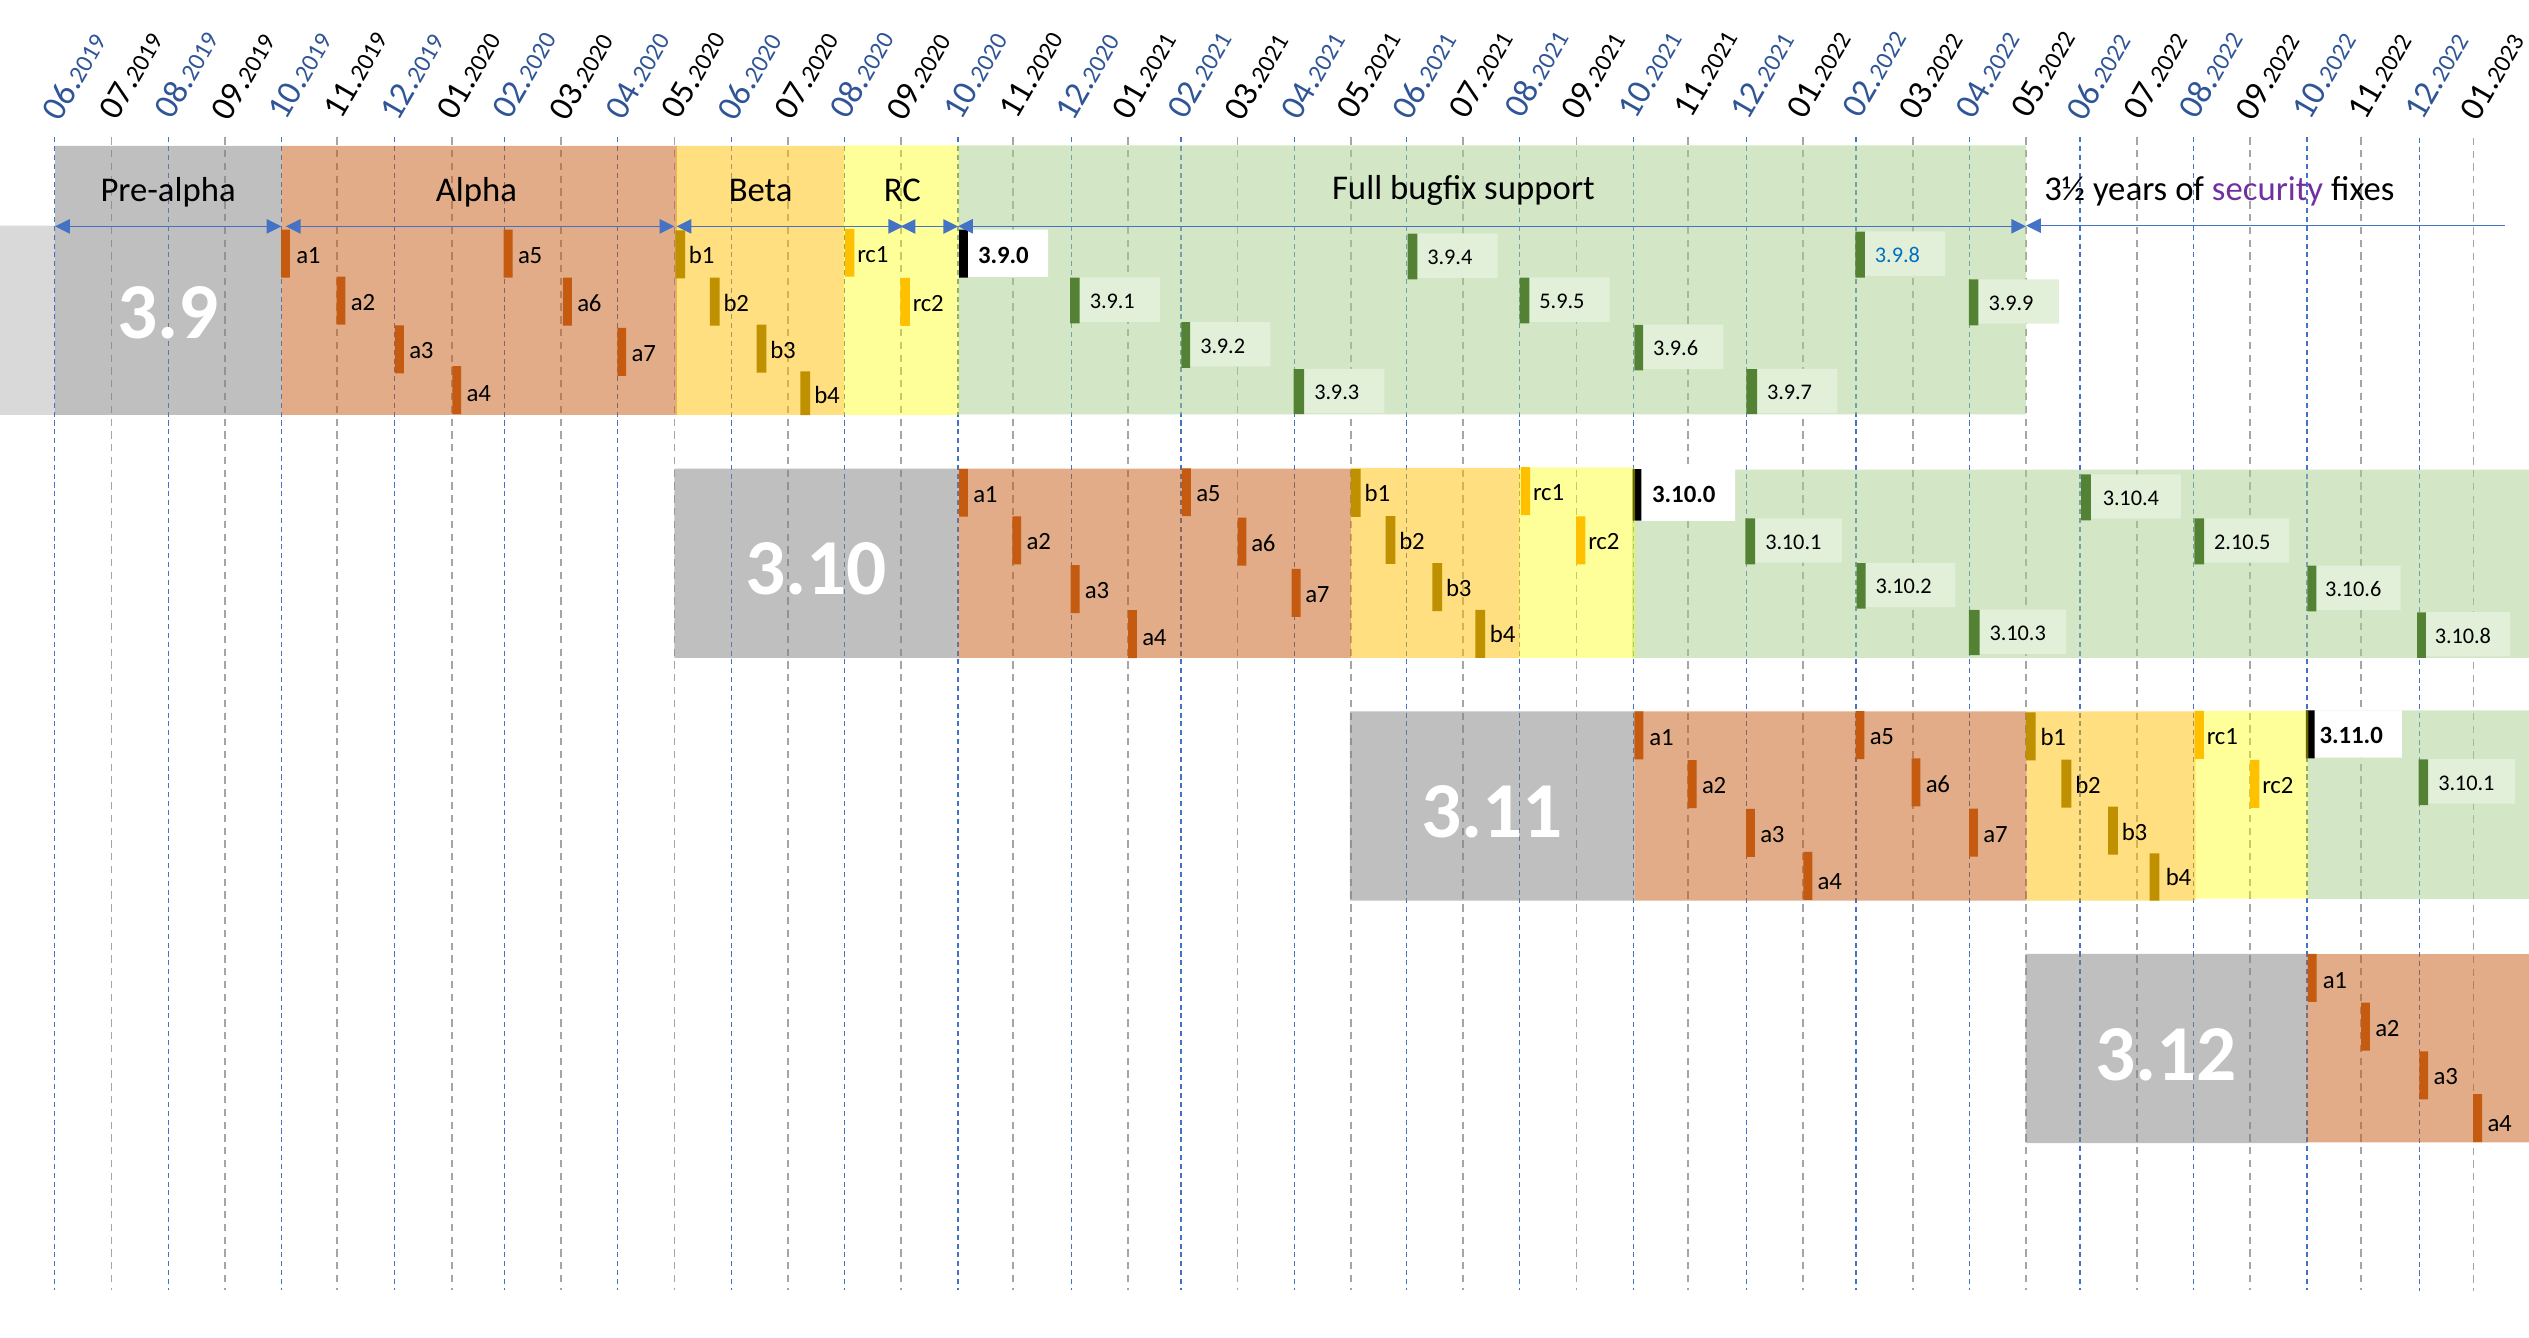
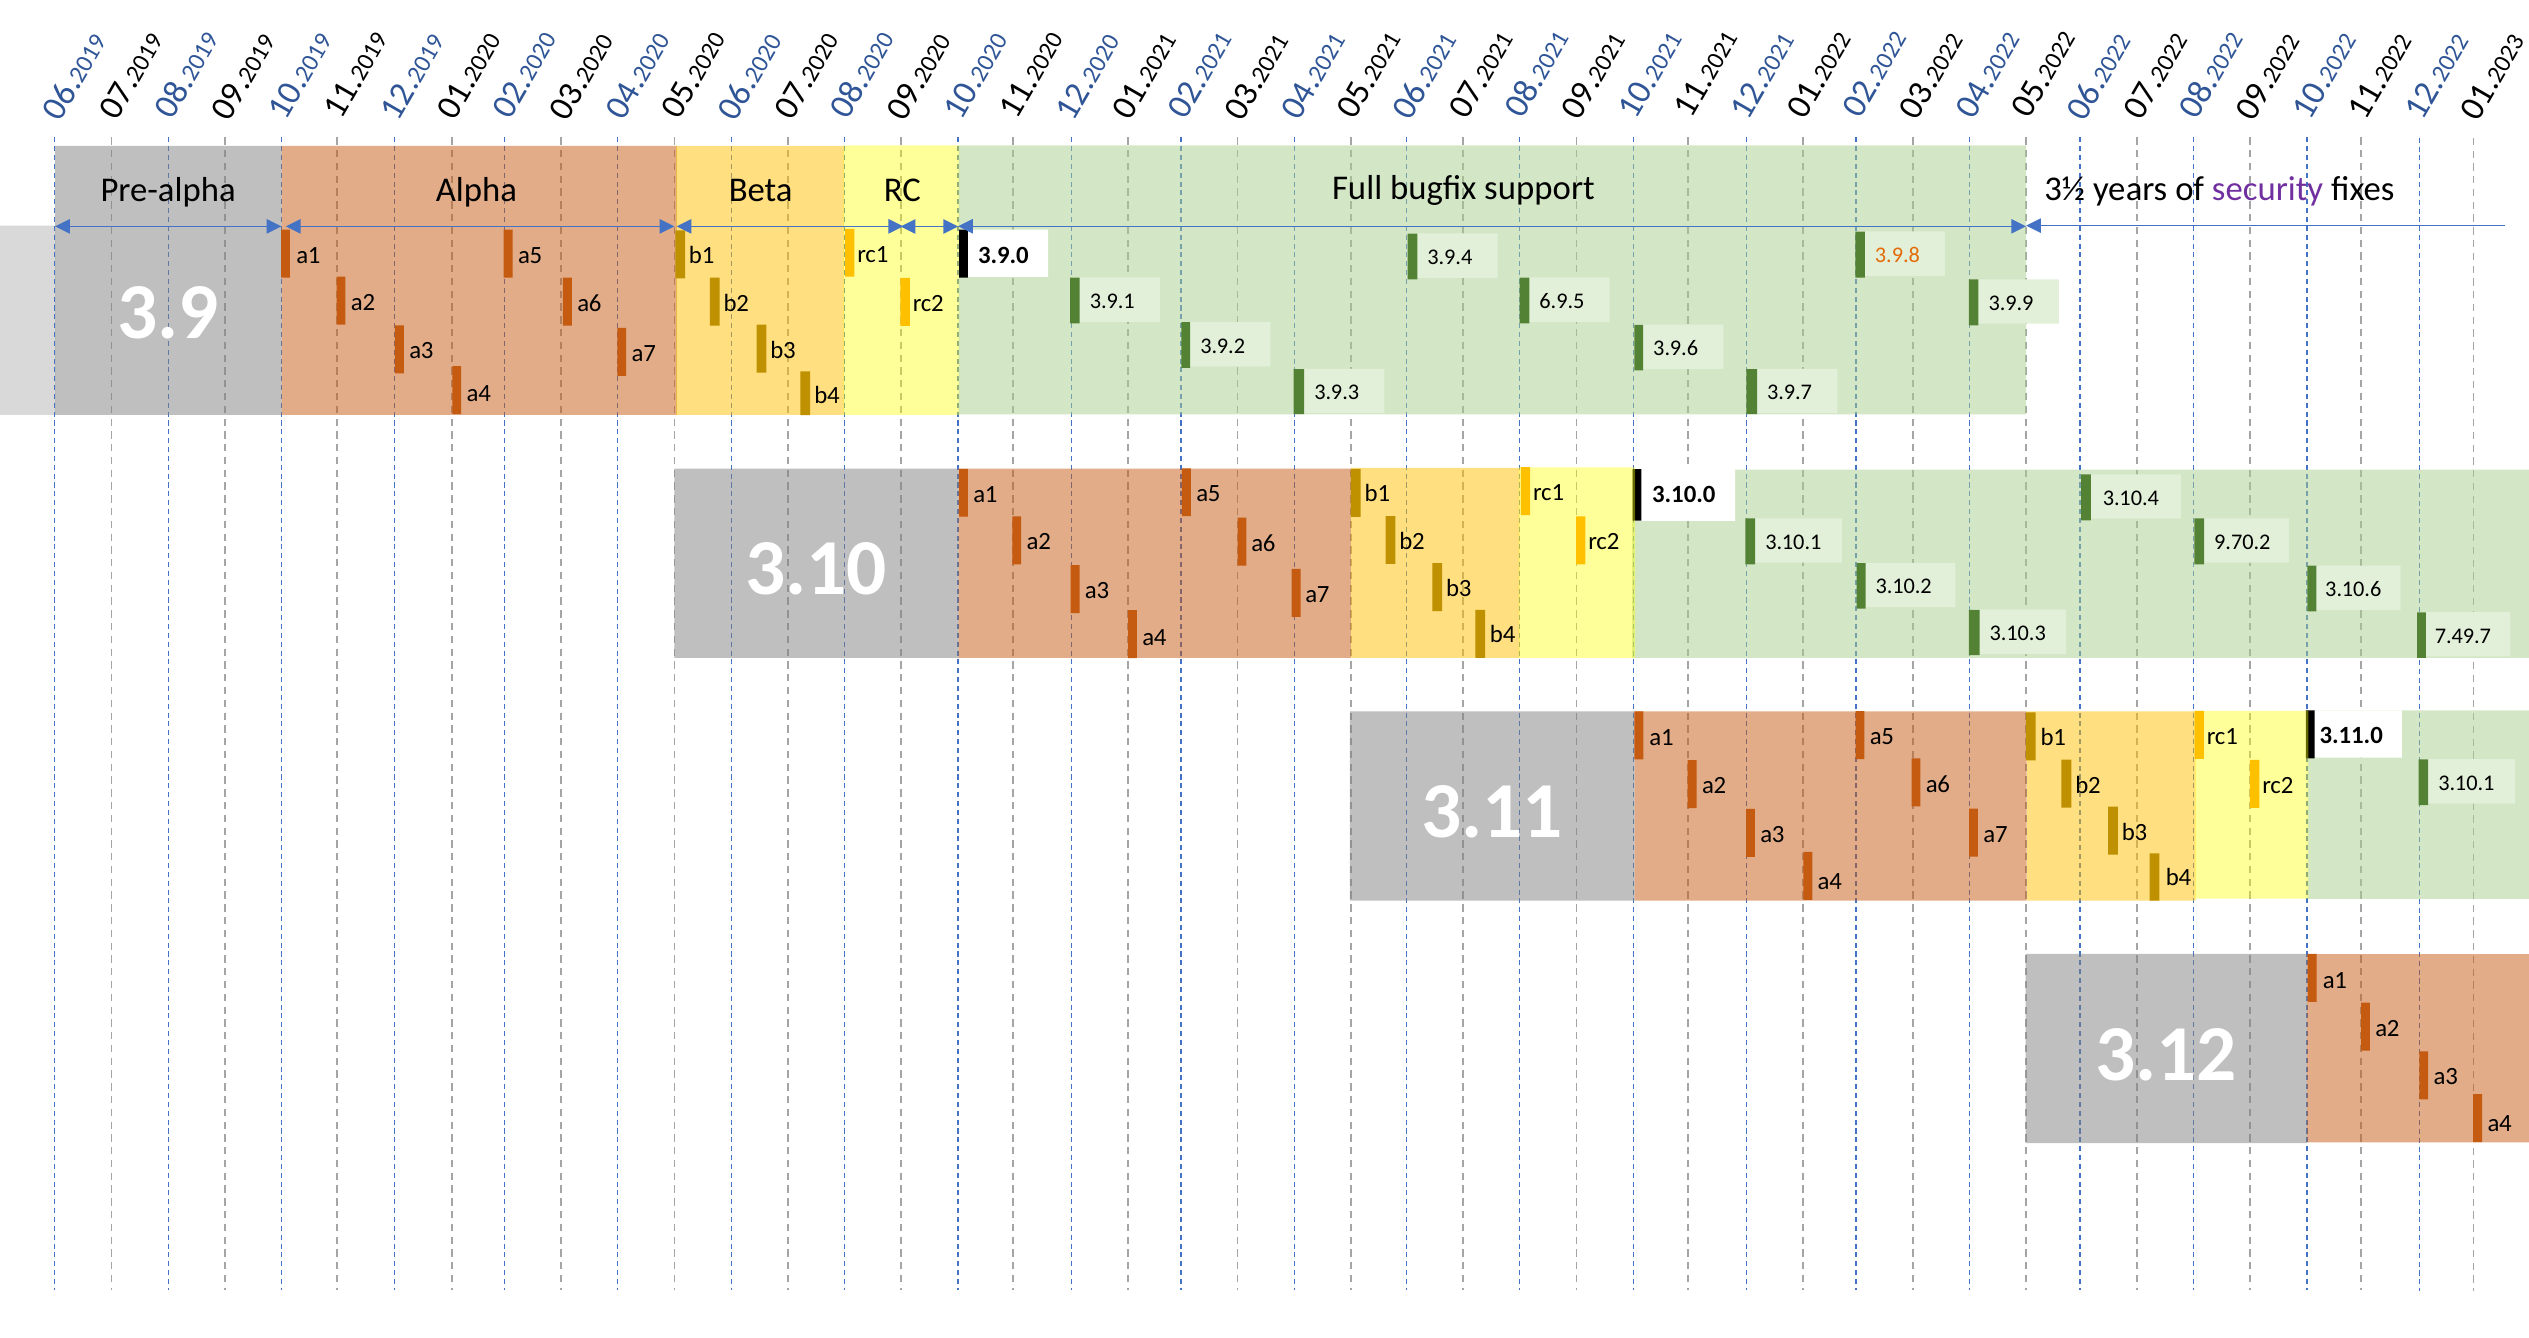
3.9.8 colour: blue -> orange (1897, 255)
5.9.5: 5.9.5 -> 6.9.5 (1562, 301)
2.10.5: 2.10.5 -> 9.70.2 (2242, 542)
3.10.8: 3.10.8 -> 7.49.7 (2463, 636)
